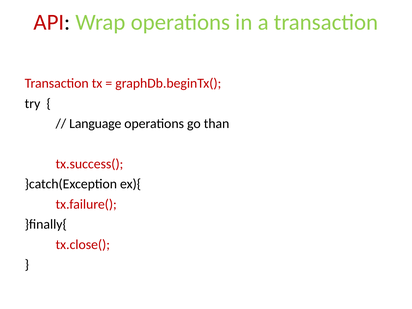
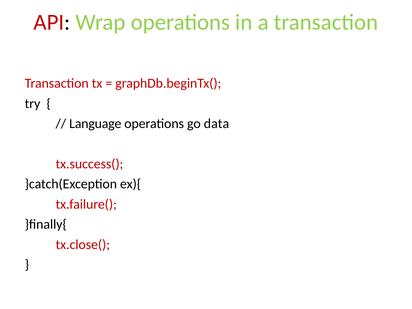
than: than -> data (217, 124)
